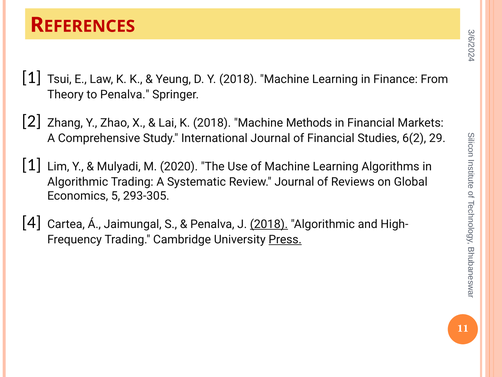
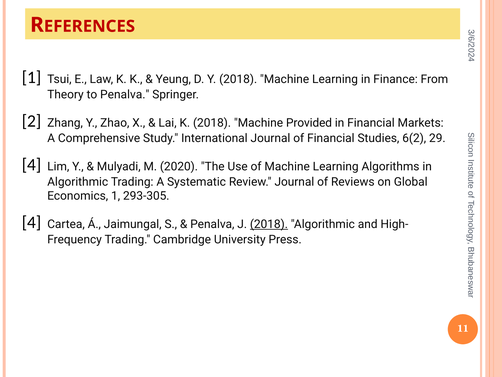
Methods: Methods -> Provided (309, 123)
1: 1 -> 4 (31, 164)
Economics 5: 5 -> 1 (116, 196)
Press underline: present -> none (285, 239)
